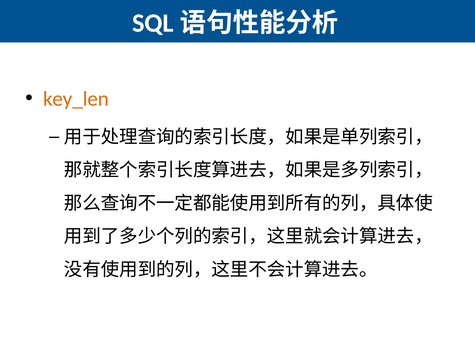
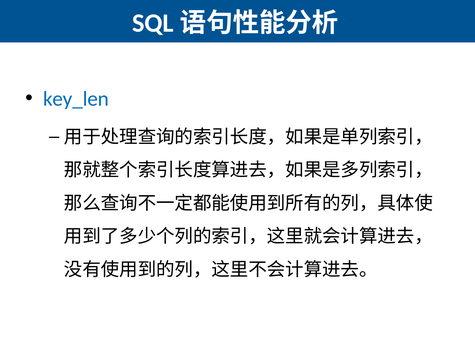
key_len colour: orange -> blue (76, 99)
